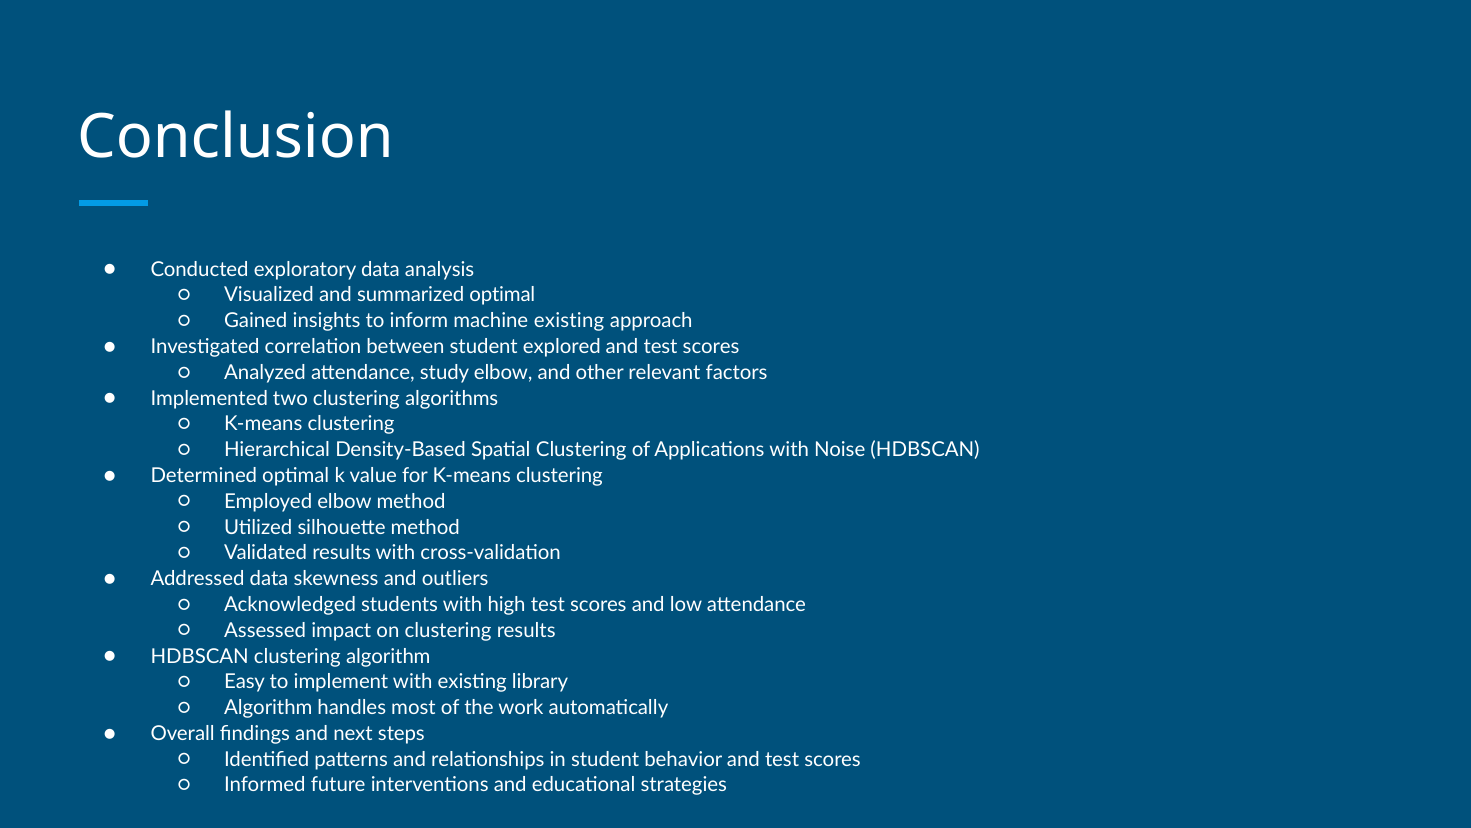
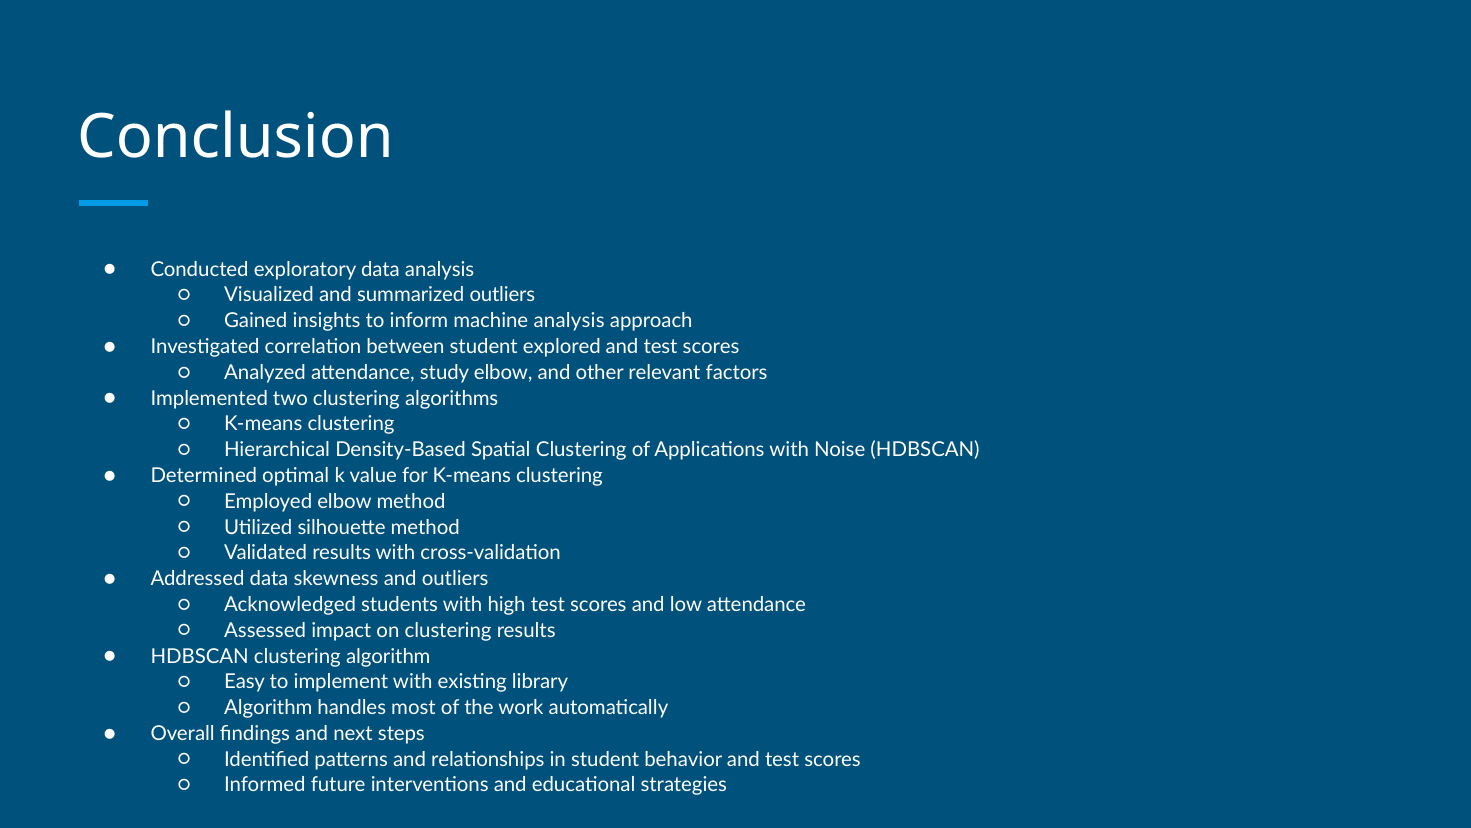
summarized optimal: optimal -> outliers (502, 295)
machine existing: existing -> analysis (569, 321)
